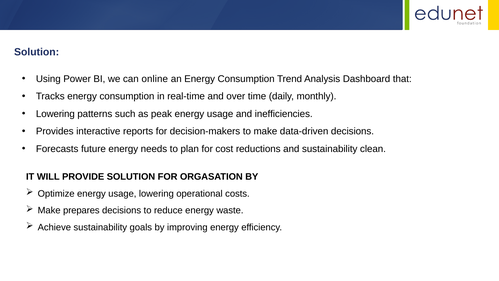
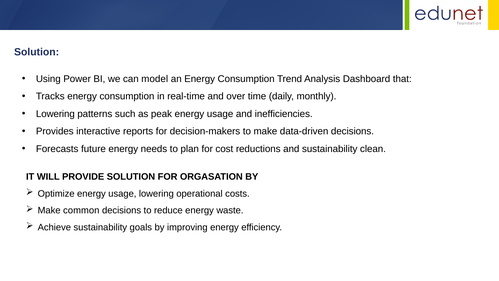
online: online -> model (155, 79)
prepares: prepares -> common (81, 210)
